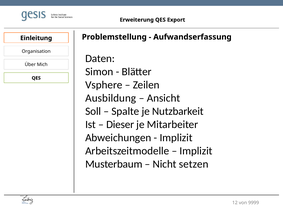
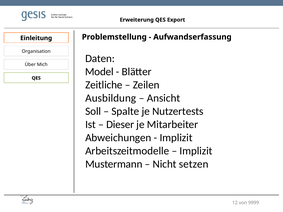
Simon: Simon -> Model (99, 72)
Vsphere: Vsphere -> Zeitliche (104, 85)
Nutzbarkeit: Nutzbarkeit -> Nutzertests (178, 111)
Musterbaum: Musterbaum -> Mustermann (114, 164)
